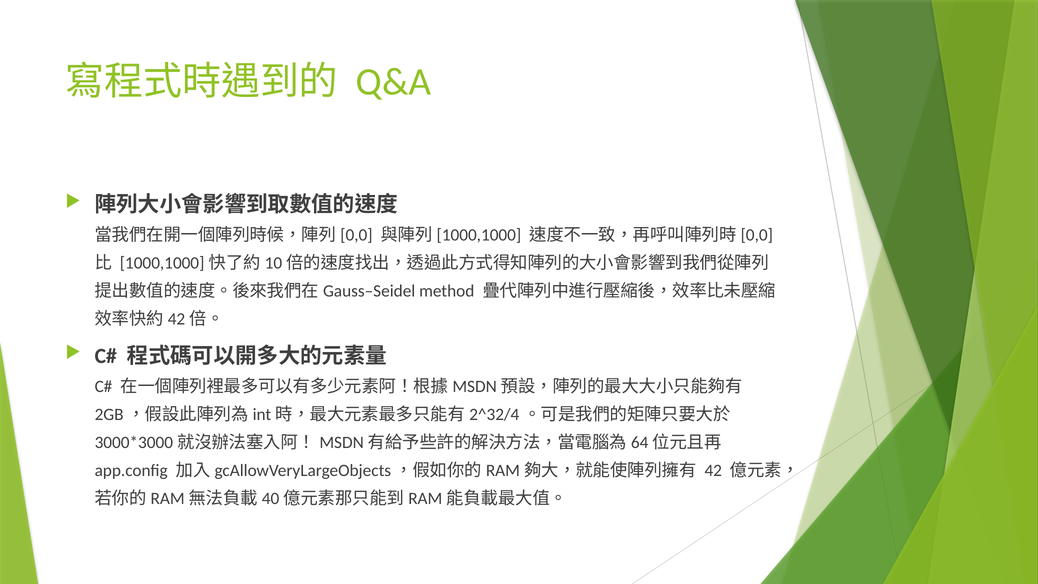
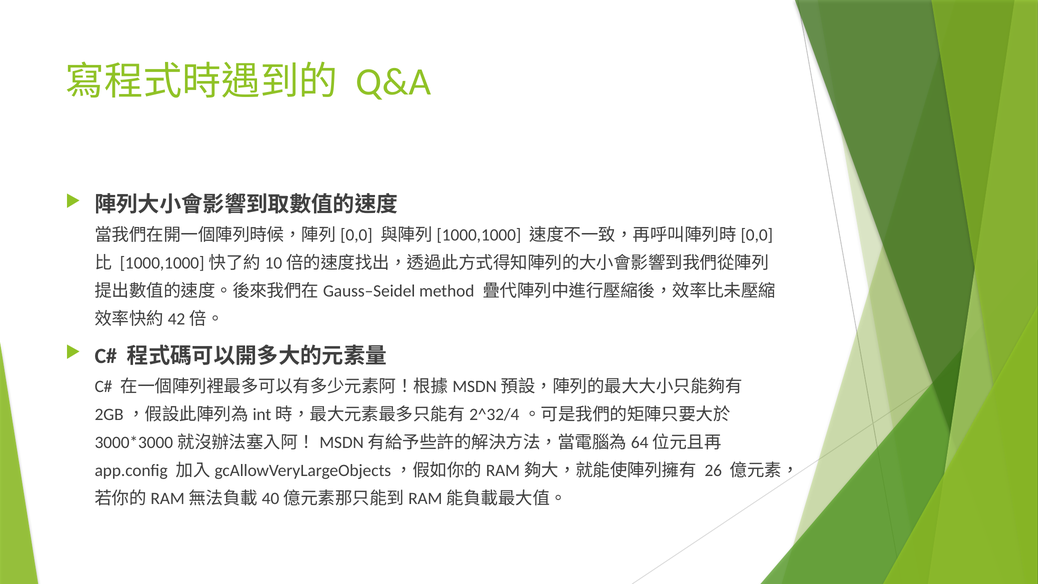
42: 42 -> 26 (713, 471)
